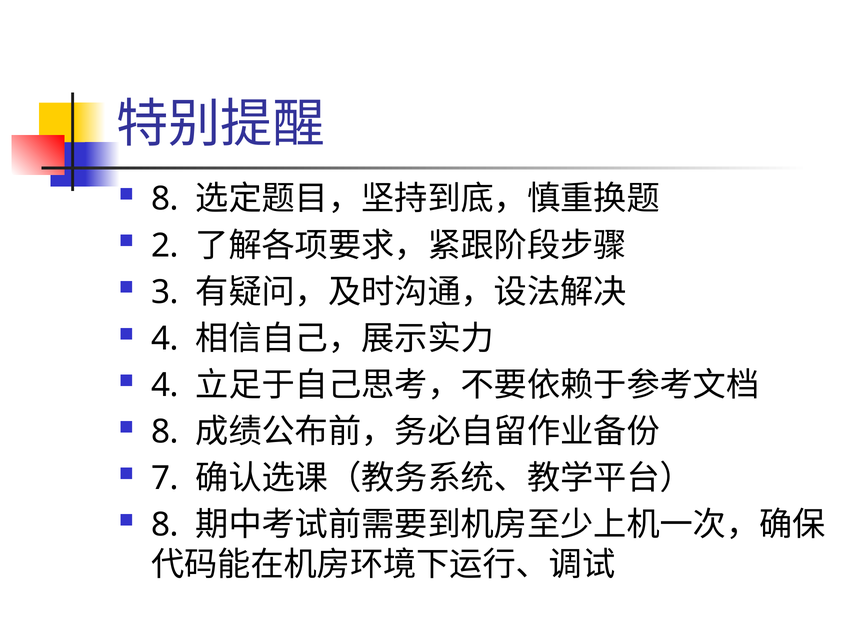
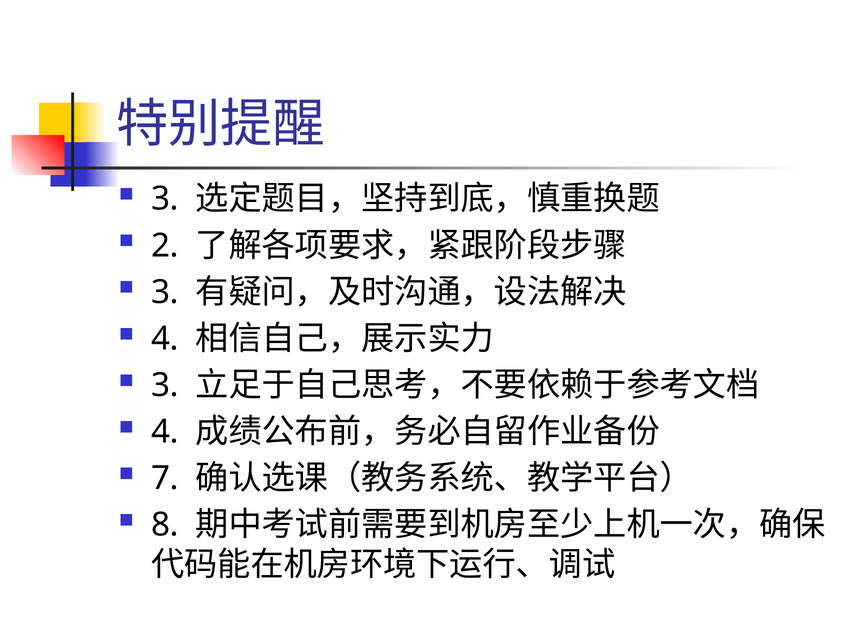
8: 8 -> 3 (165, 199)
4: 4 -> 3 (165, 385)
8: 8 -> 4 (165, 431)
